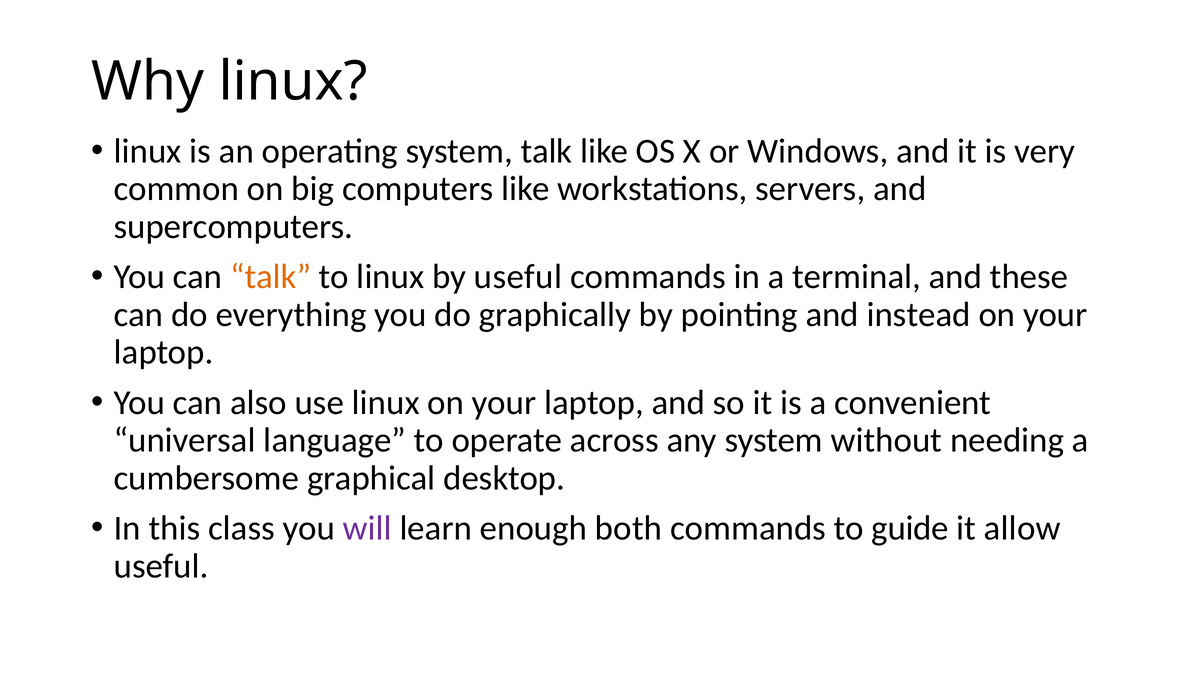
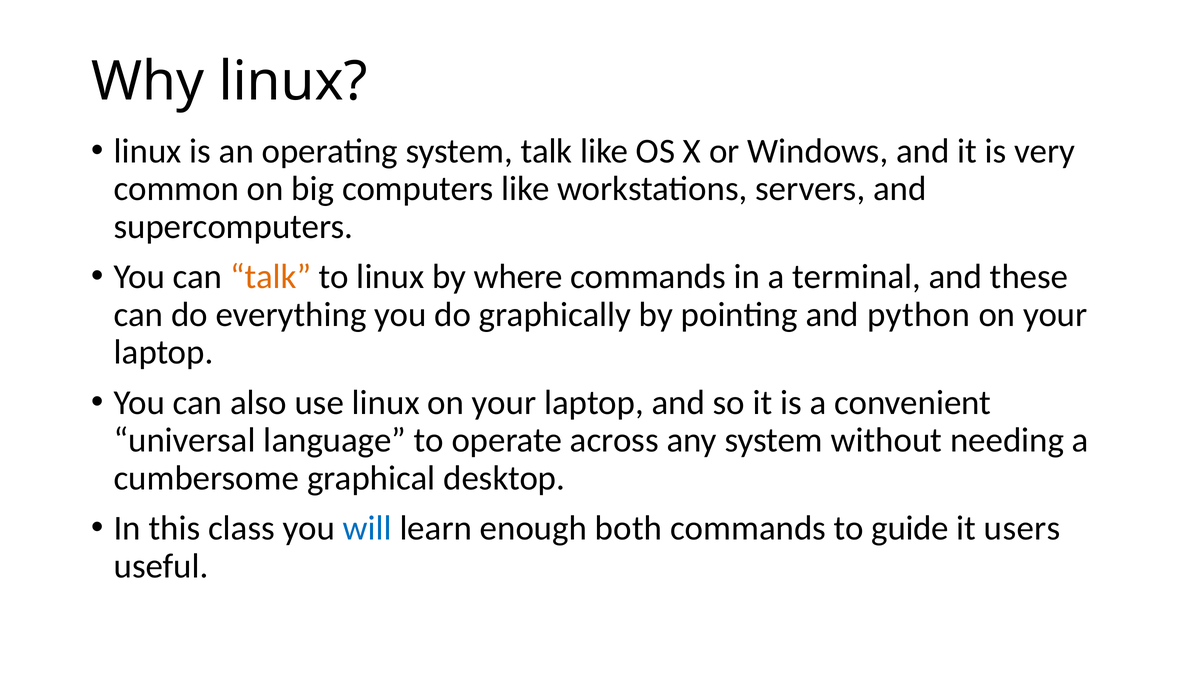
by useful: useful -> where (518, 277)
instead: instead -> python (919, 314)
will colour: purple -> blue (367, 528)
allow: allow -> users (1022, 528)
